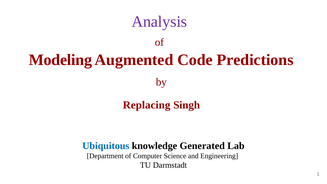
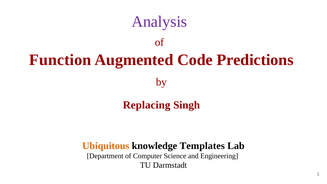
Modeling: Modeling -> Function (60, 60)
Ubiquitous colour: blue -> orange (106, 146)
Generated: Generated -> Templates (202, 146)
